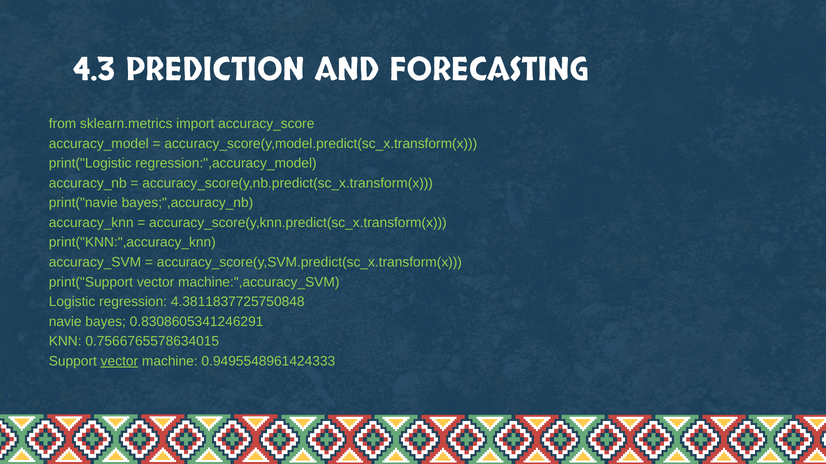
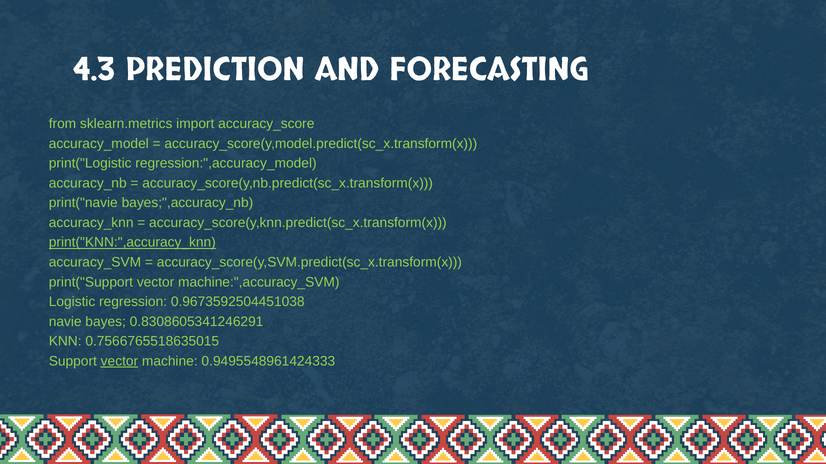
print("KNN:",accuracy_knn underline: none -> present (132, 243)
4.3811837725750848: 4.3811837725750848 -> 0.9673592504451038 (238, 302)
0.7566765578634015: 0.7566765578634015 -> 0.7566765518635015 (152, 342)
